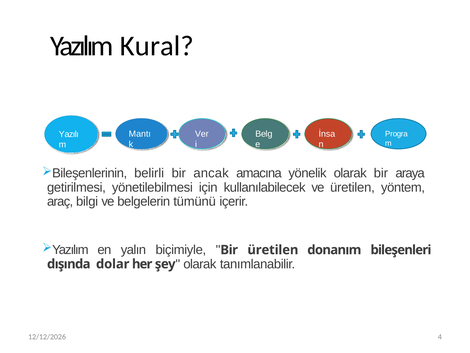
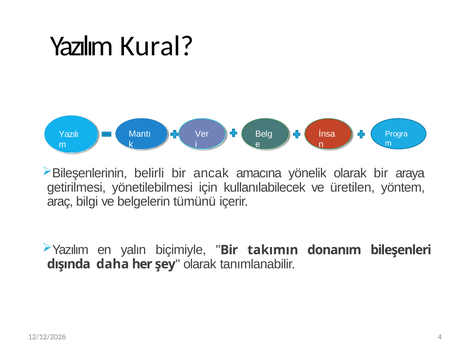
Bir üretilen: üretilen -> takımın (273, 250)
dolar: dolar -> daha (113, 264)
